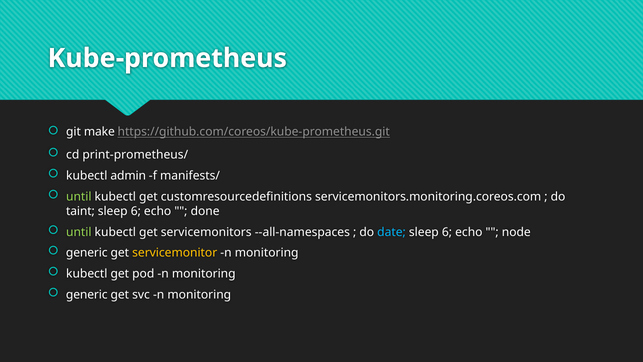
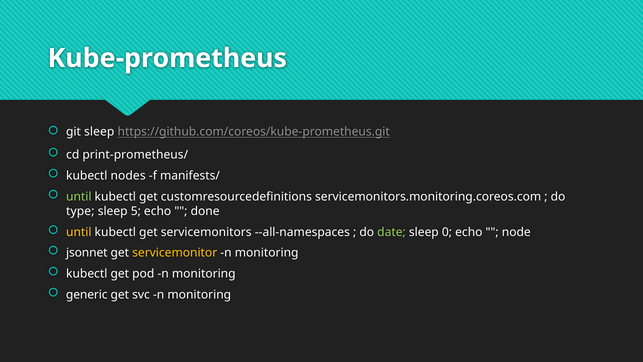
git make: make -> sleep (99, 132)
admin: admin -> nodes (128, 176)
taint: taint -> type (80, 211)
6: 6 -> 5 (136, 211)
until colour: light green -> yellow (79, 232)
date colour: light blue -> light green (392, 232)
6: 6 -> 0 (447, 232)
generic: generic -> jsonnet (87, 253)
